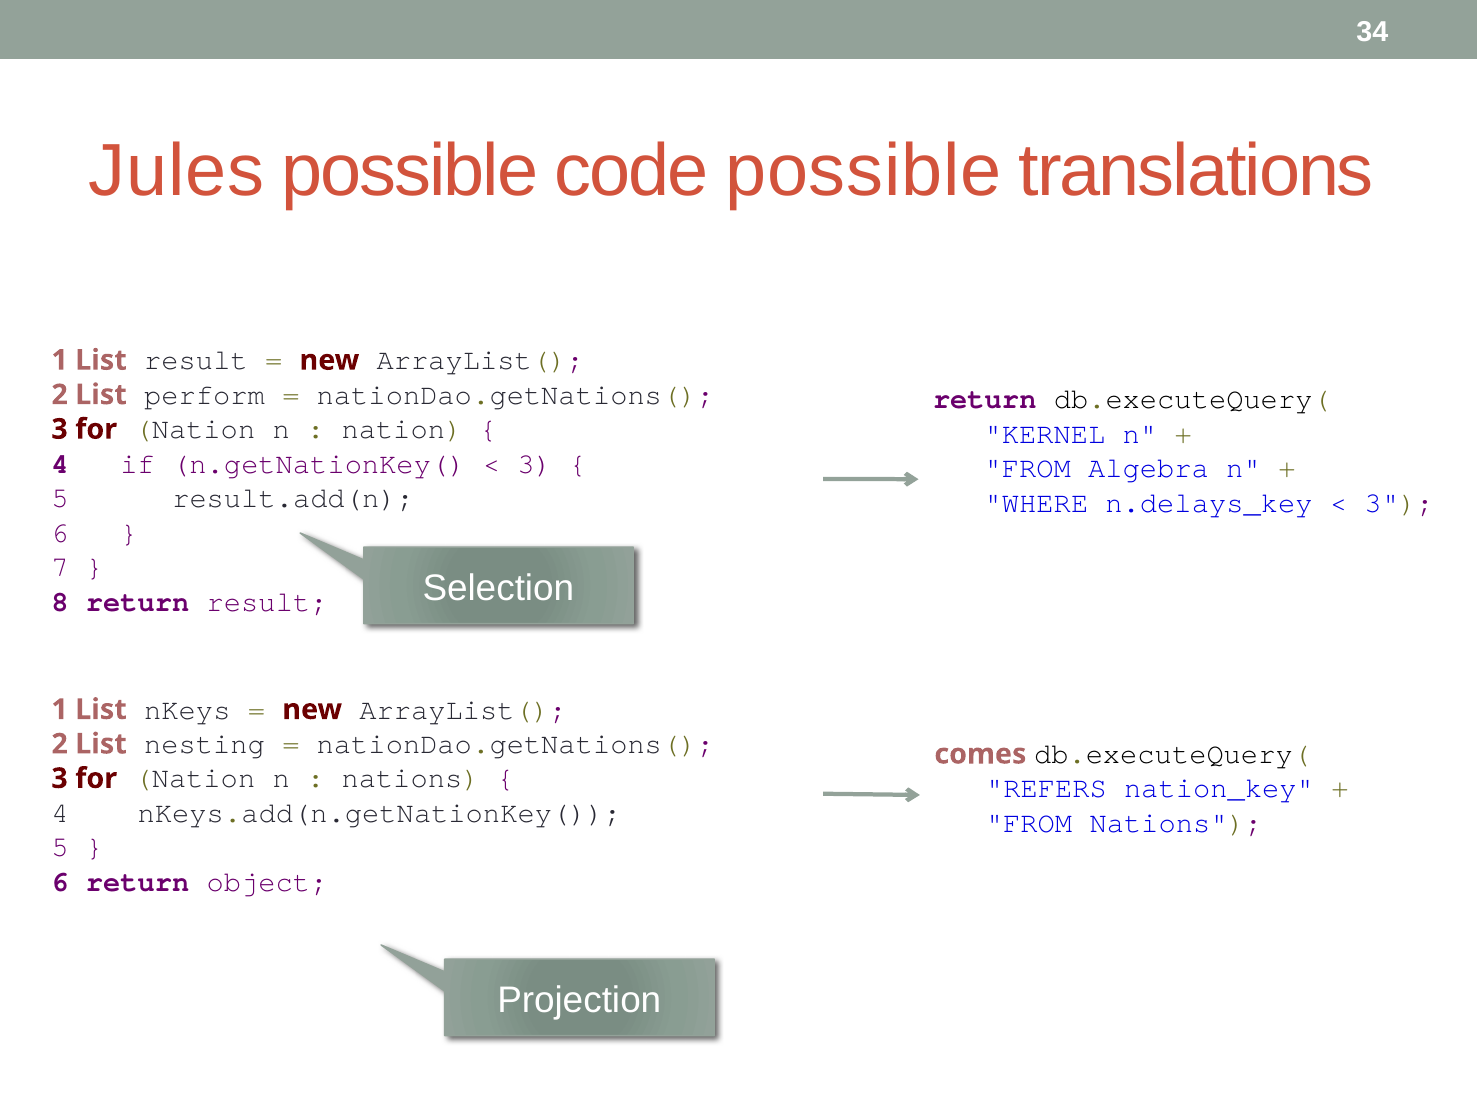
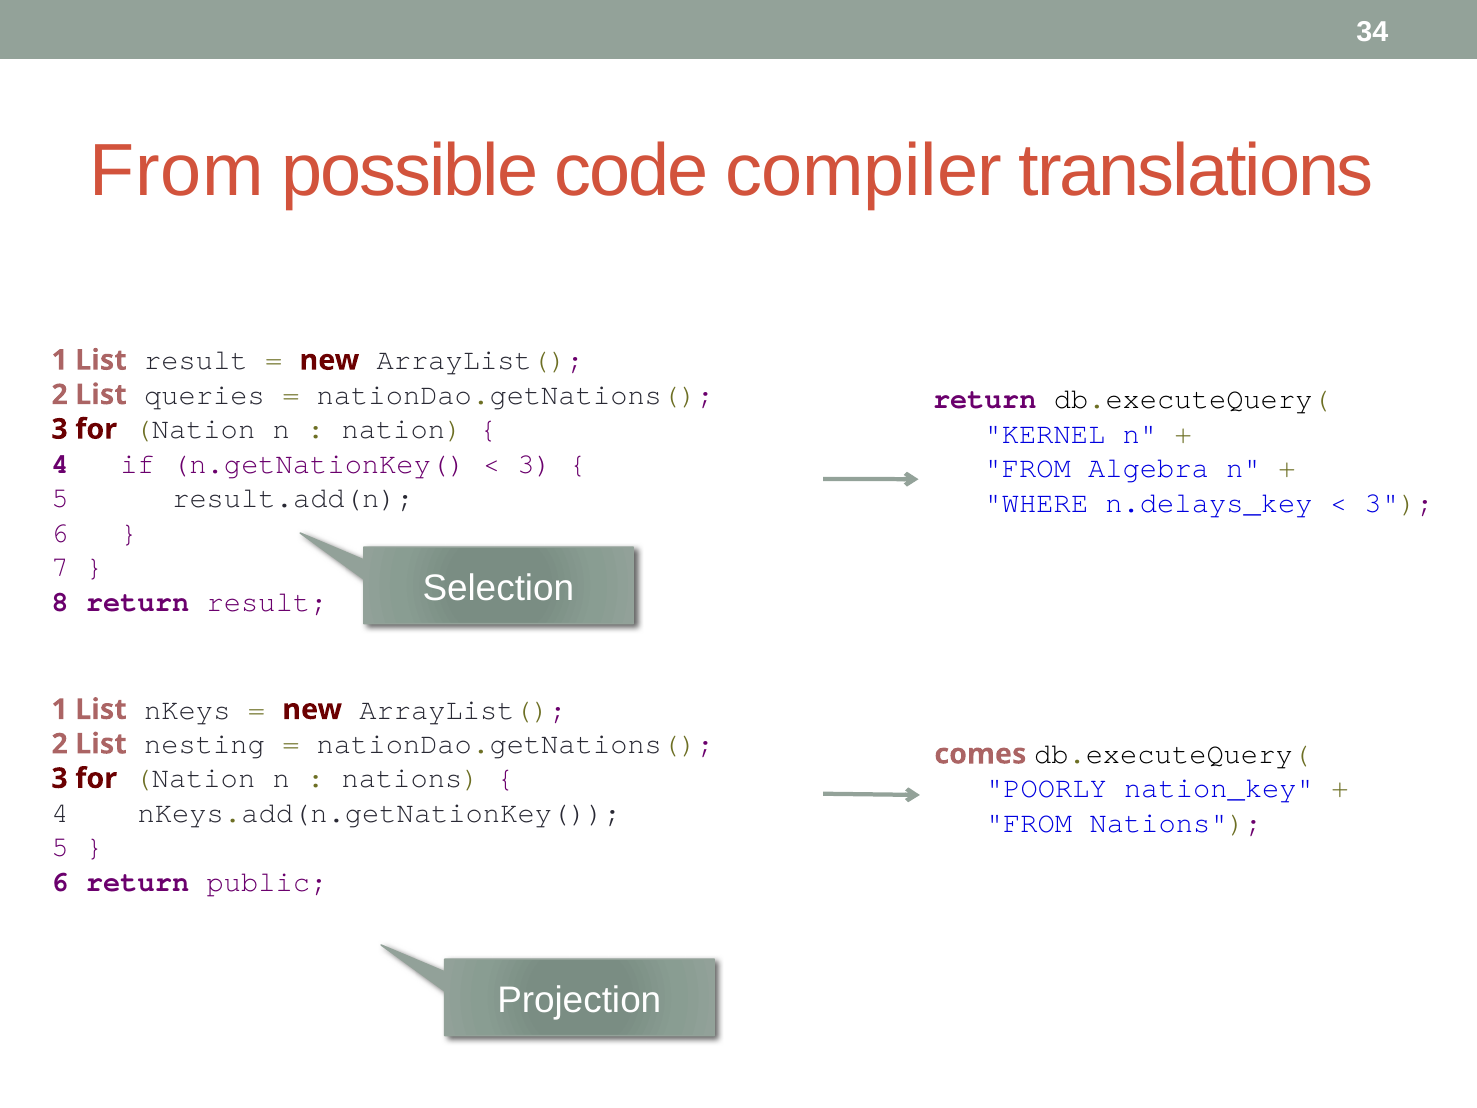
Jules: Jules -> From (177, 171)
code possible: possible -> compiler (864, 171)
perform: perform -> queries (205, 395)
REFERS: REFERS -> POORLY (1046, 788)
object: object -> public (267, 882)
